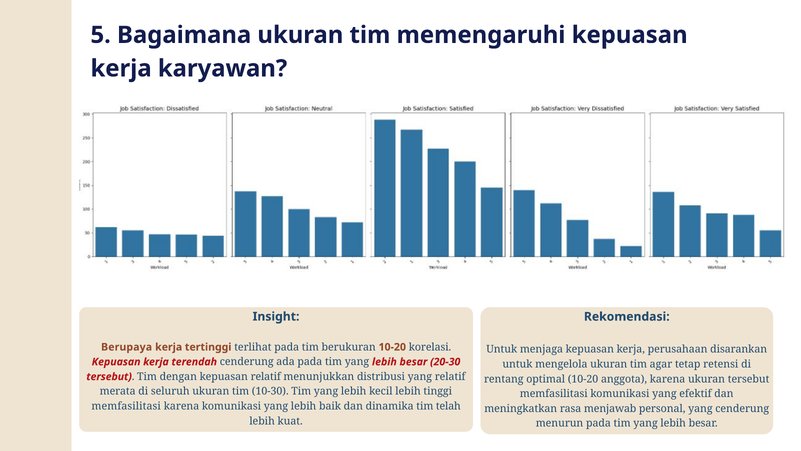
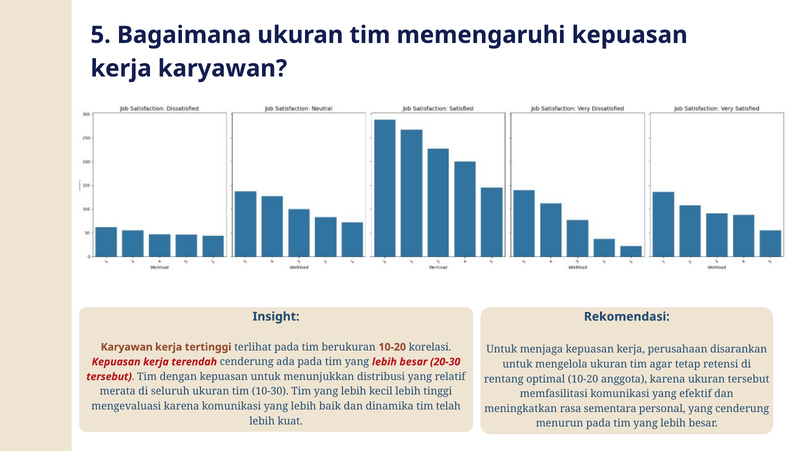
Berupaya: Berupaya -> Karyawan (127, 347)
kepuasan relatif: relatif -> untuk (266, 376)
memfasilitasi: memfasilitasi -> mengevaluasi (126, 406)
menjawab: menjawab -> sementara (610, 408)
